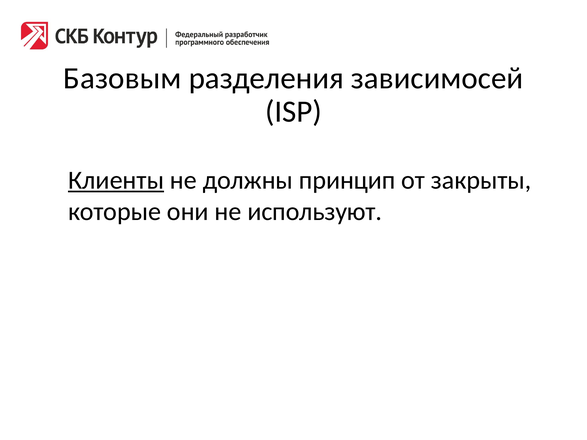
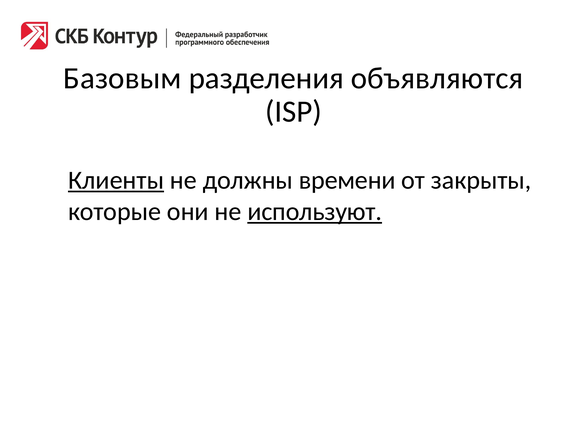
зависимосей: зависимосей -> объявляются (437, 78)
принцип: принцип -> времени (347, 180)
используют underline: none -> present (315, 212)
